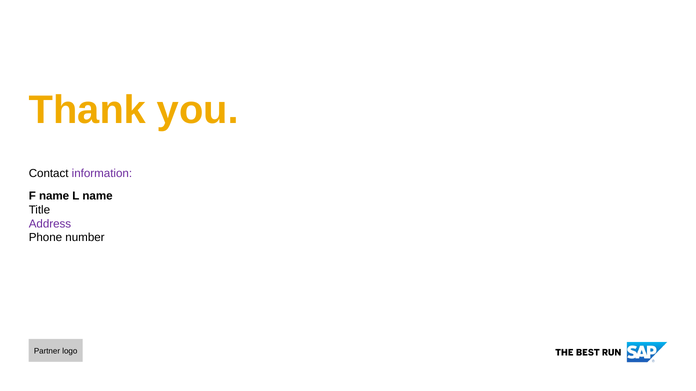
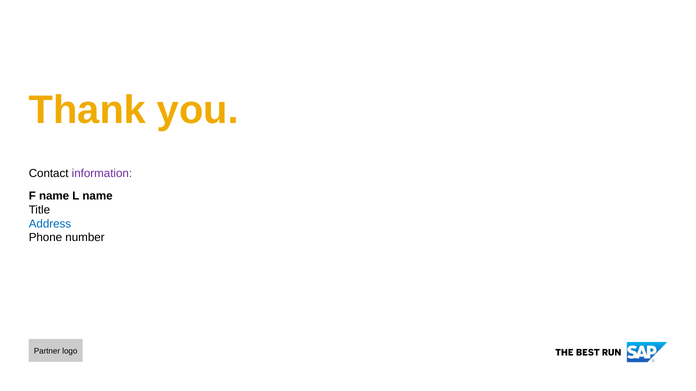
Address colour: purple -> blue (50, 224)
